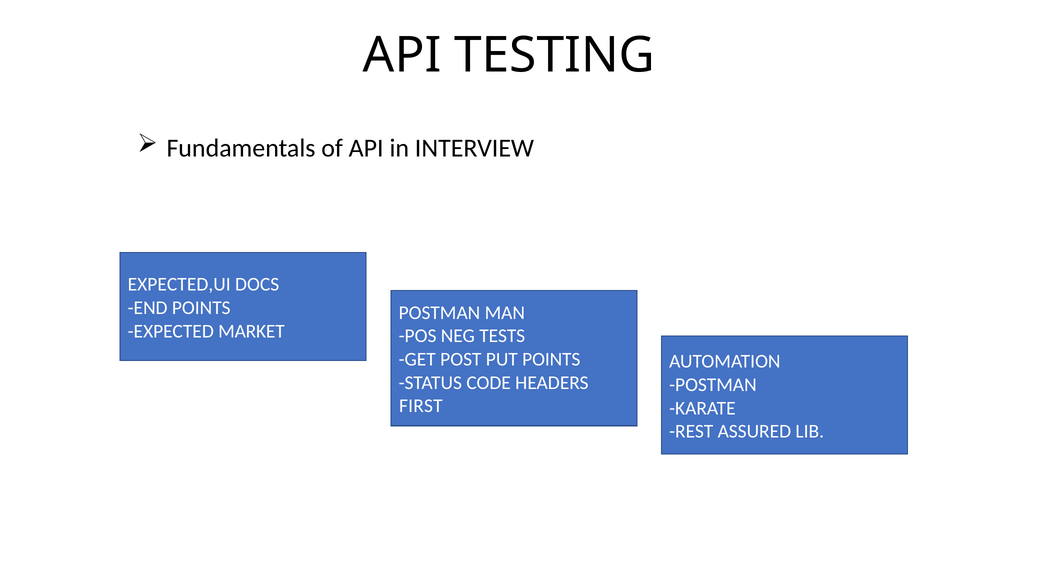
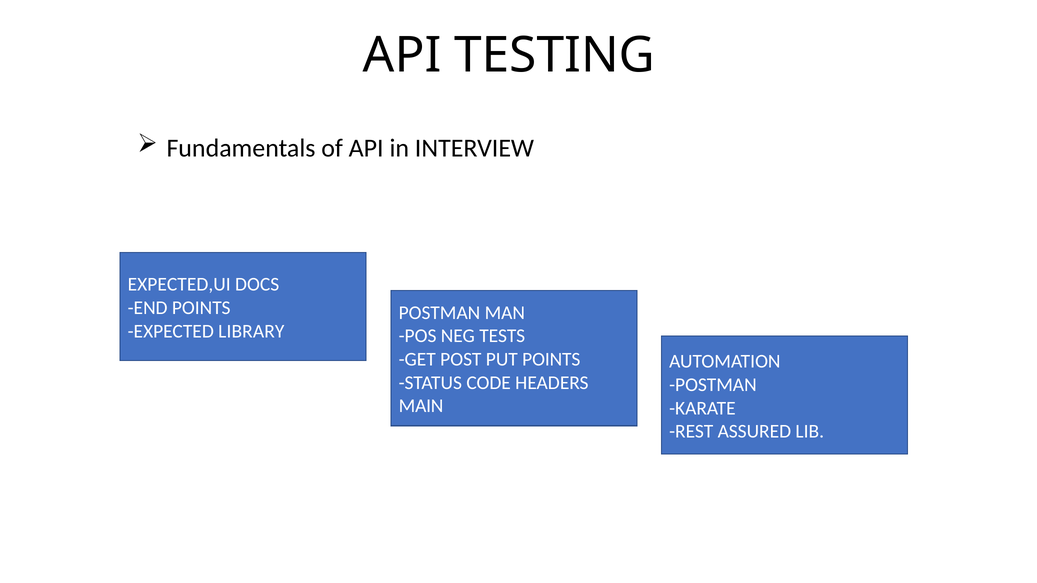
MARKET: MARKET -> LIBRARY (251, 331)
FIRST: FIRST -> MAIN (421, 406)
